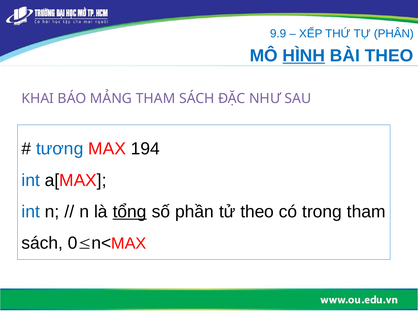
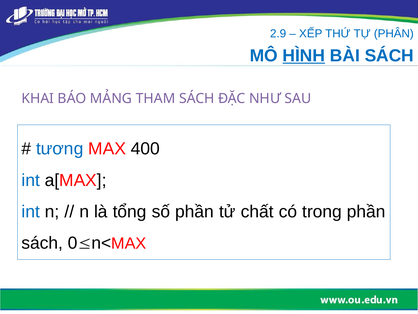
9.9: 9.9 -> 2.9 (278, 34)
BÀI THEO: THEO -> SÁCH (389, 56)
194: 194 -> 400 (145, 149)
tổng underline: present -> none (130, 211)
tử theo: theo -> chất (257, 211)
trong tham: tham -> phần (366, 211)
